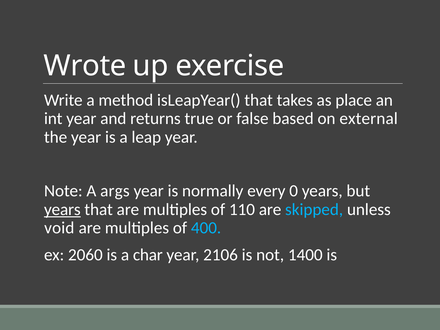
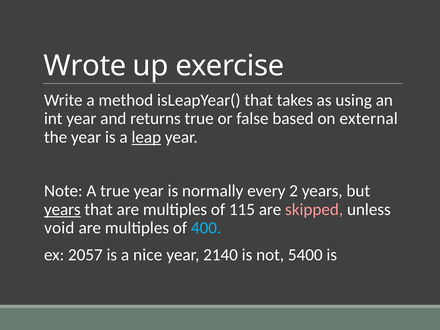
place: place -> using (354, 100)
leap underline: none -> present (146, 137)
A args: args -> true (115, 191)
0: 0 -> 2 (294, 191)
110: 110 -> 115 (242, 209)
skipped colour: light blue -> pink (314, 209)
2060: 2060 -> 2057 (85, 255)
char: char -> nice (148, 255)
2106: 2106 -> 2140 (221, 255)
1400: 1400 -> 5400 (305, 255)
